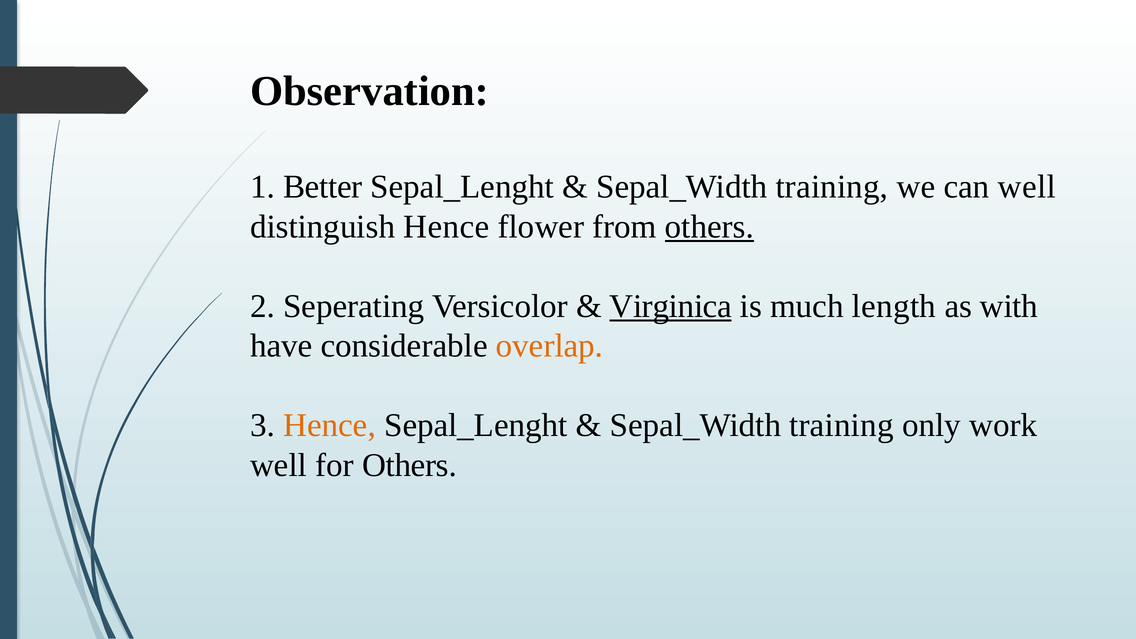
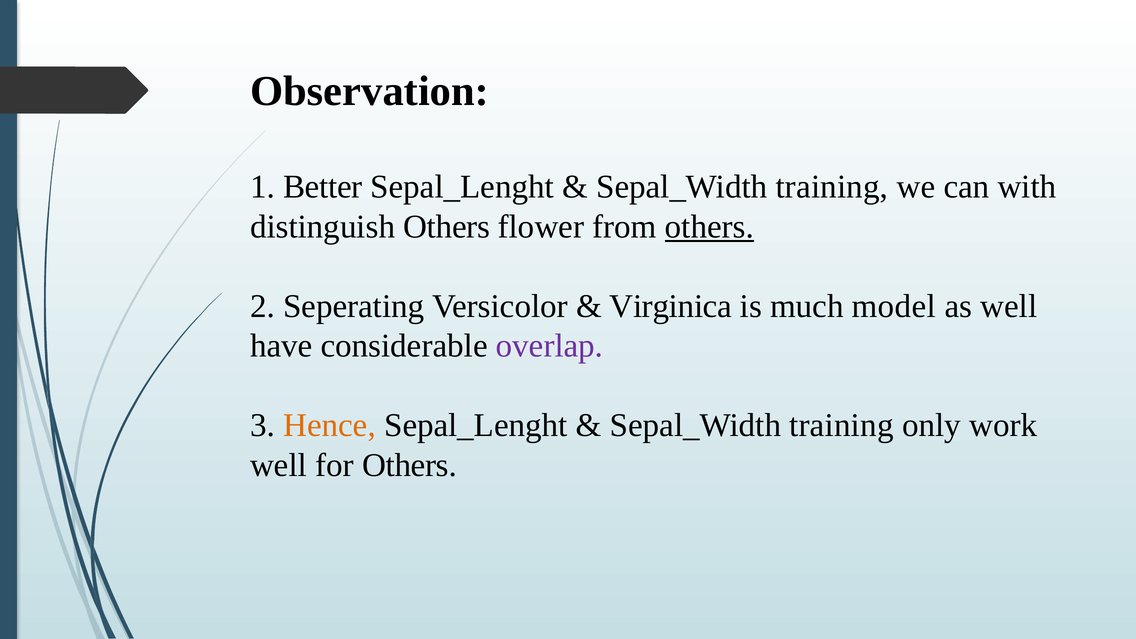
can well: well -> with (1027, 187)
distinguish Hence: Hence -> Others (447, 227)
Virginica underline: present -> none (671, 306)
length: length -> model (894, 306)
as with: with -> well (1009, 306)
overlap colour: orange -> purple (550, 346)
